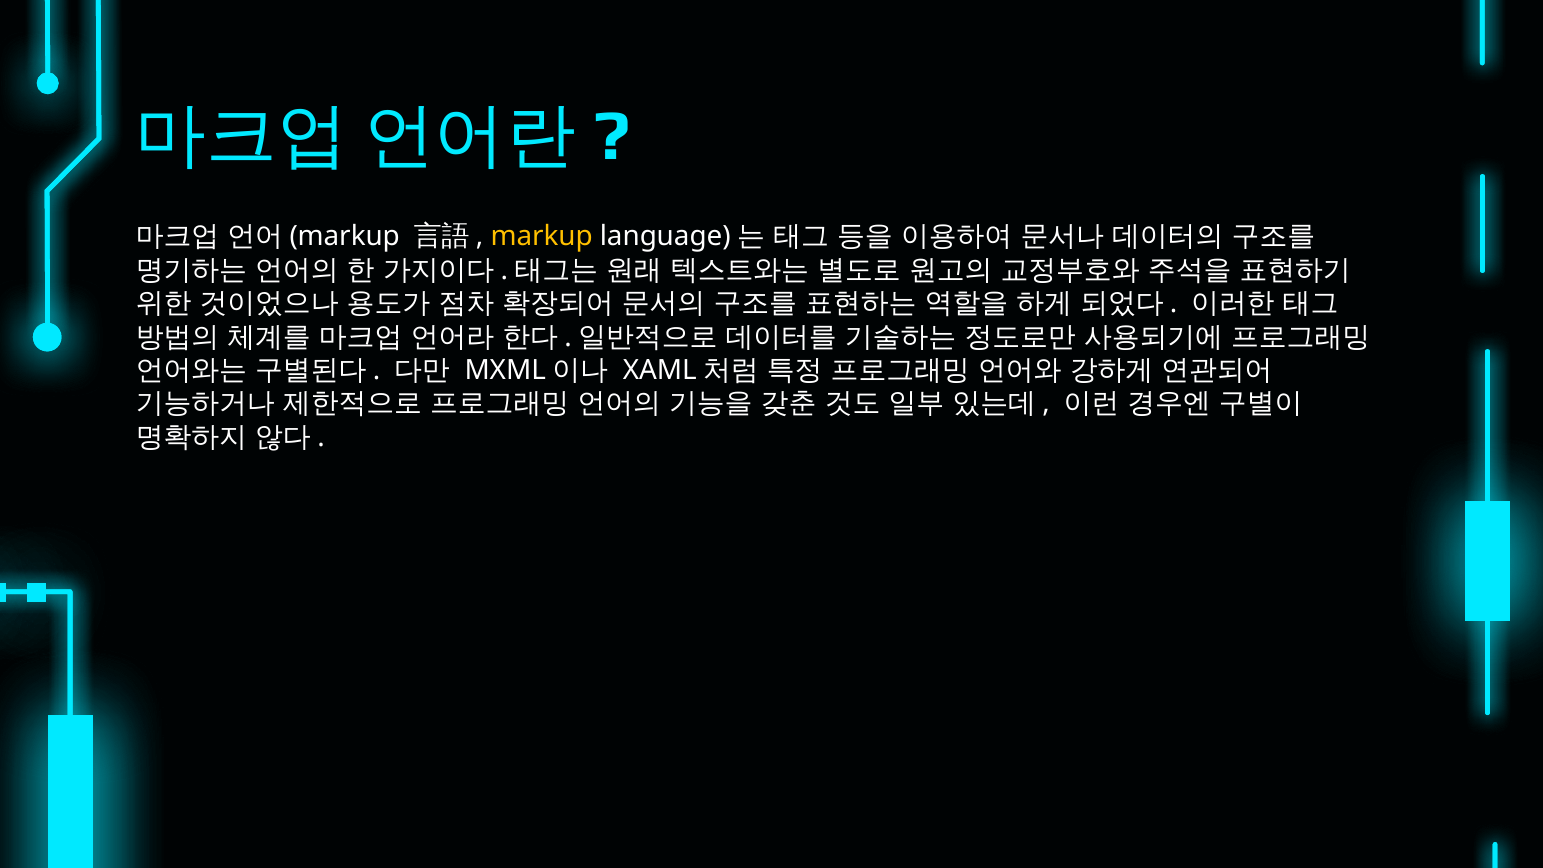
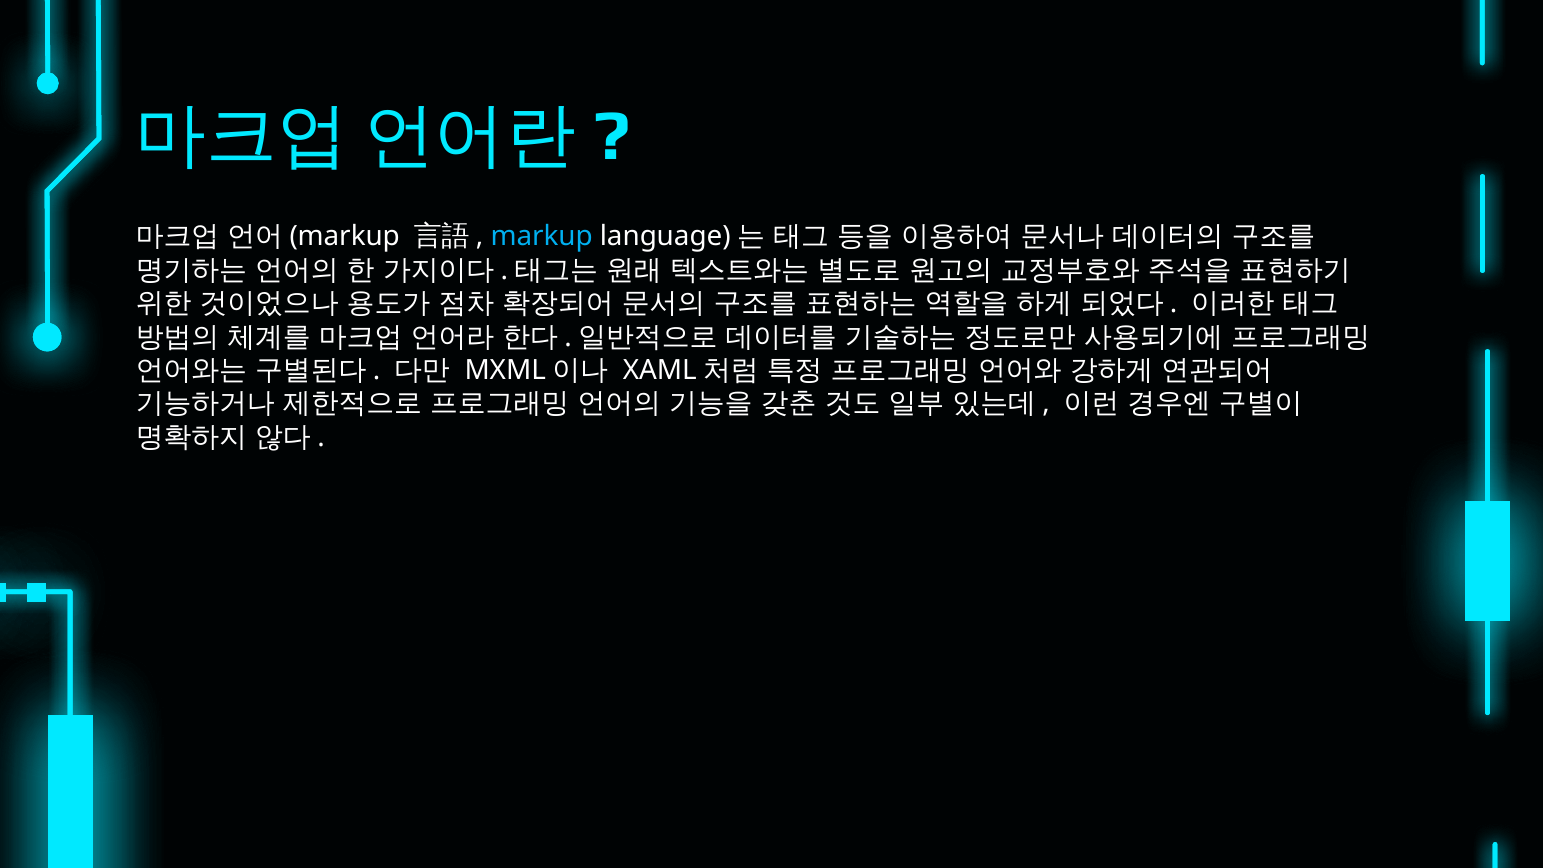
markup colour: yellow -> light blue (542, 236)
